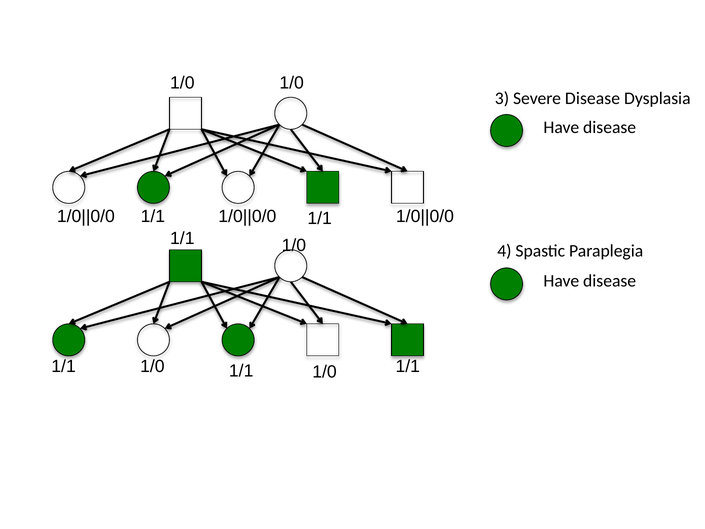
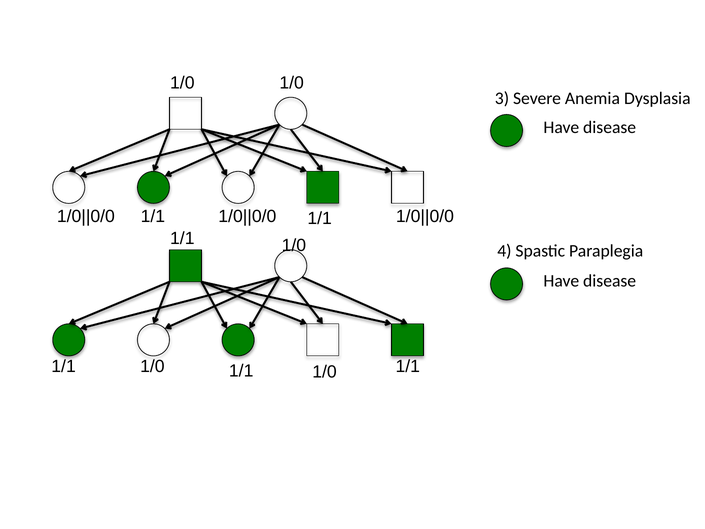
Severe Disease: Disease -> Anemia (593, 98)
